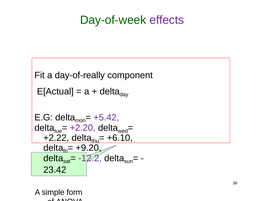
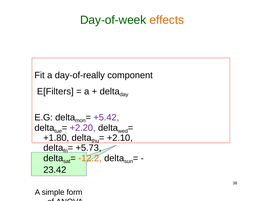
effects colour: purple -> orange (167, 20)
E[Actual: E[Actual -> E[Filters (55, 91)
+2.22: +2.22 -> +1.80 (56, 138)
+6.10: +6.10 -> +2.10 (120, 138)
+9.20: +9.20 -> +5.73 (88, 148)
-12.2 colour: purple -> orange (90, 158)
